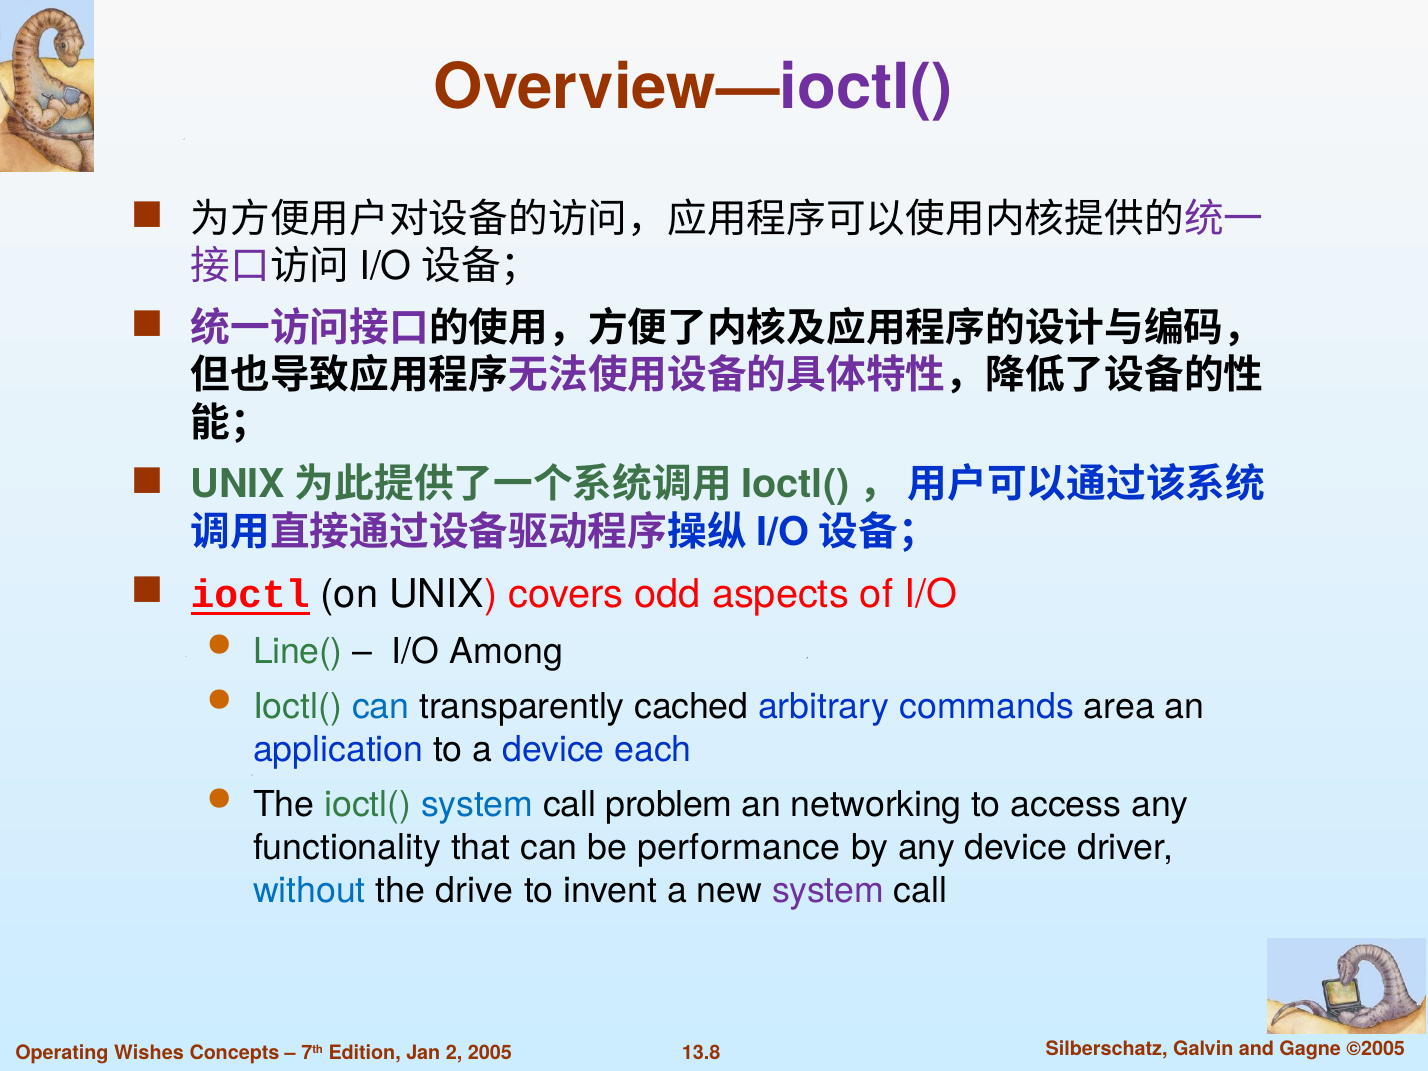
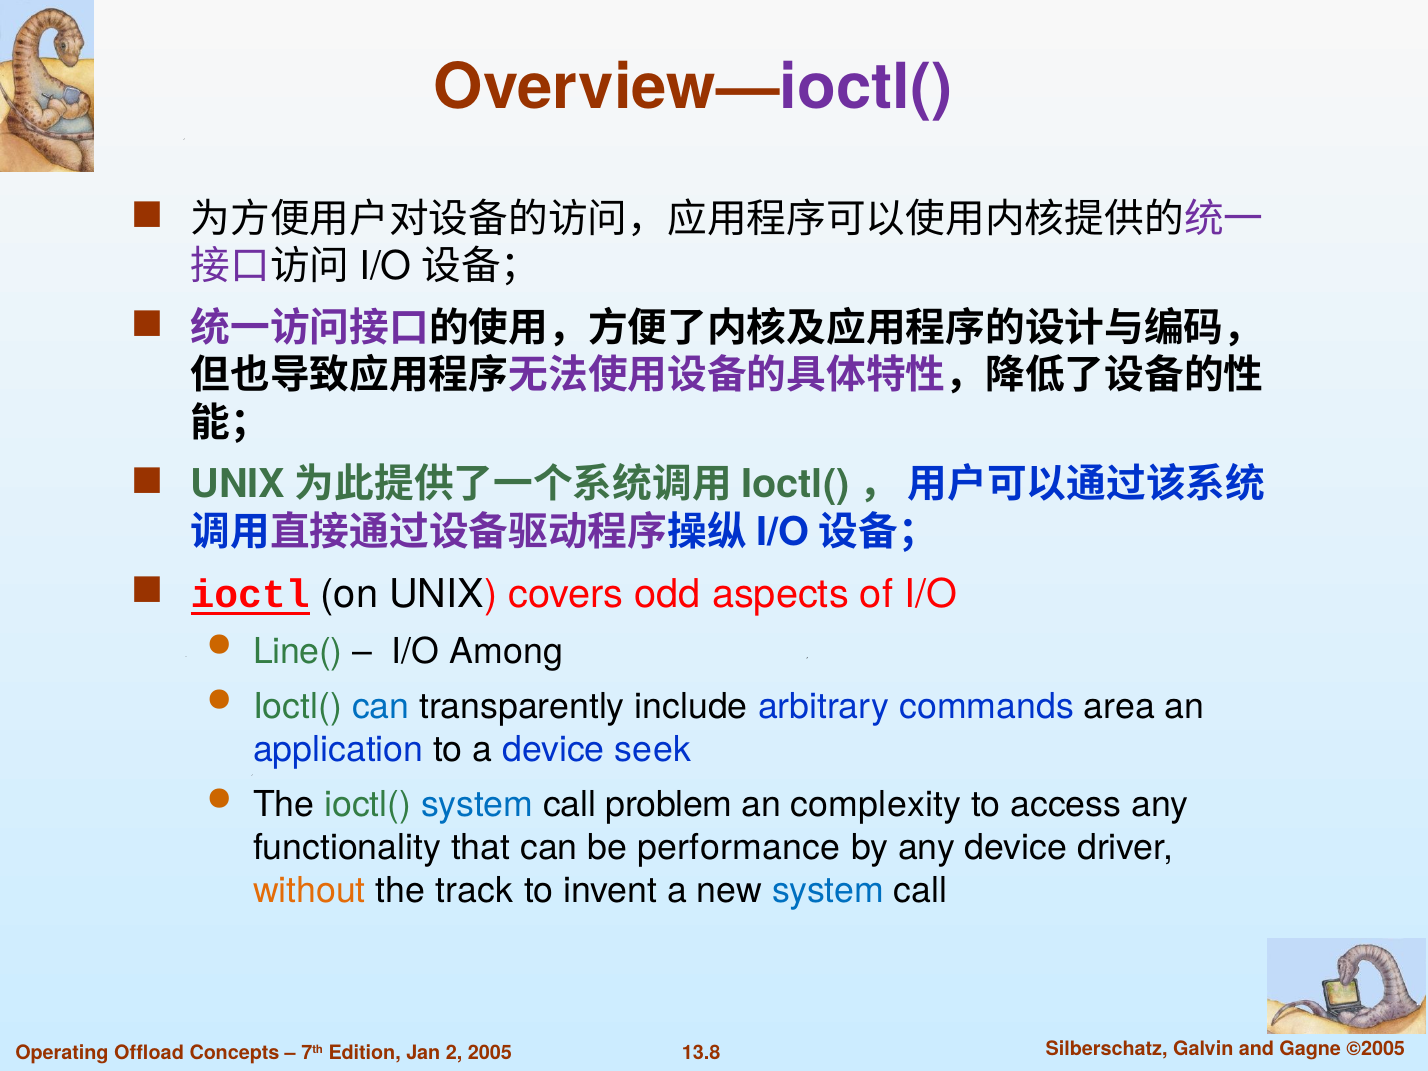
cached: cached -> include (691, 707)
each: each -> seek (653, 749)
networking: networking -> complexity (876, 805)
without colour: blue -> orange (309, 891)
drive: drive -> track (474, 891)
system colour: purple -> blue (828, 891)
Wishes: Wishes -> Offload (149, 1053)
